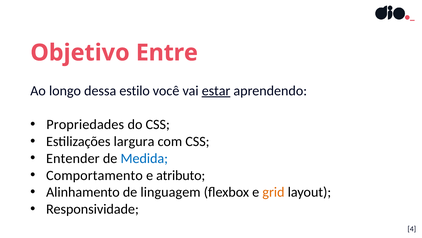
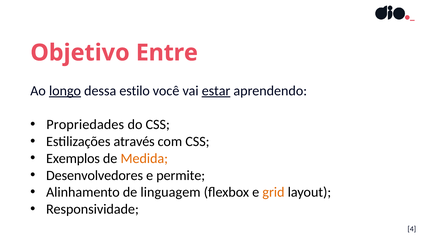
longo underline: none -> present (65, 91)
largura: largura -> através (134, 141)
Entender: Entender -> Exemplos (73, 158)
Medida colour: blue -> orange (144, 158)
Comportamento: Comportamento -> Desenvolvedores (95, 175)
atributo: atributo -> permite (181, 175)
